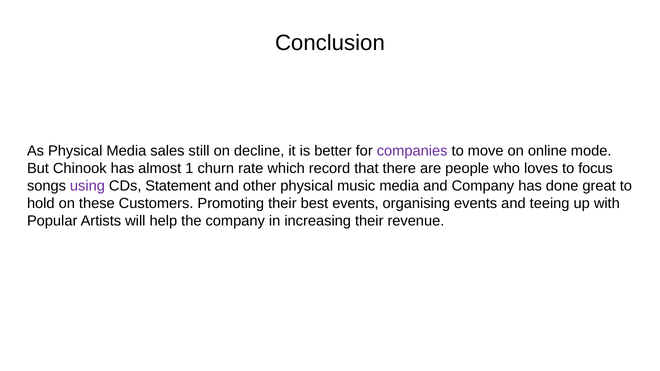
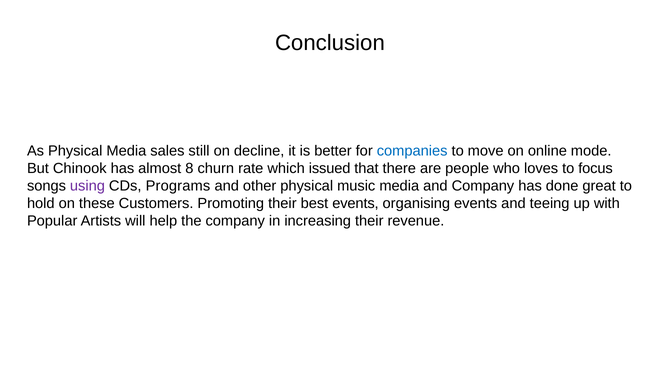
companies colour: purple -> blue (412, 151)
1: 1 -> 8 (189, 169)
record: record -> issued (330, 169)
Statement: Statement -> Programs (178, 186)
